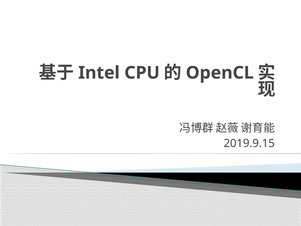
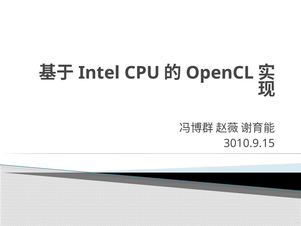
2019.9.15: 2019.9.15 -> 3010.9.15 (249, 143)
